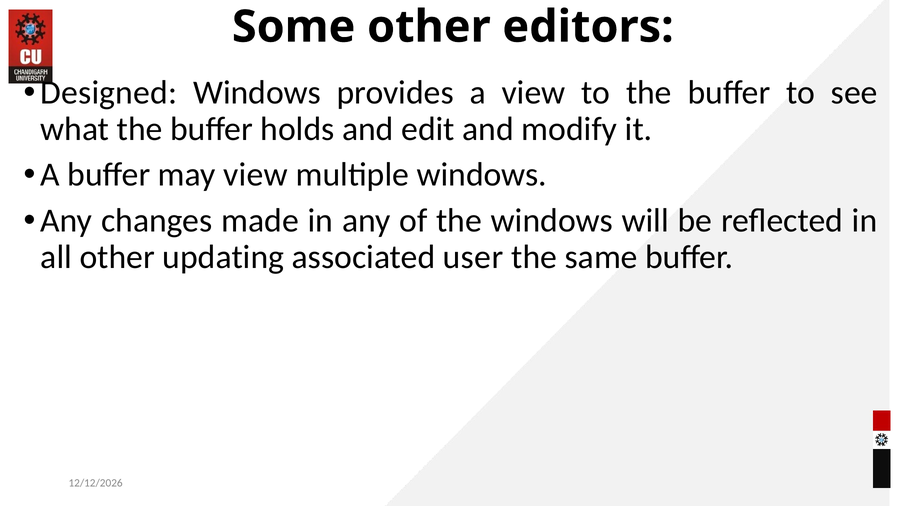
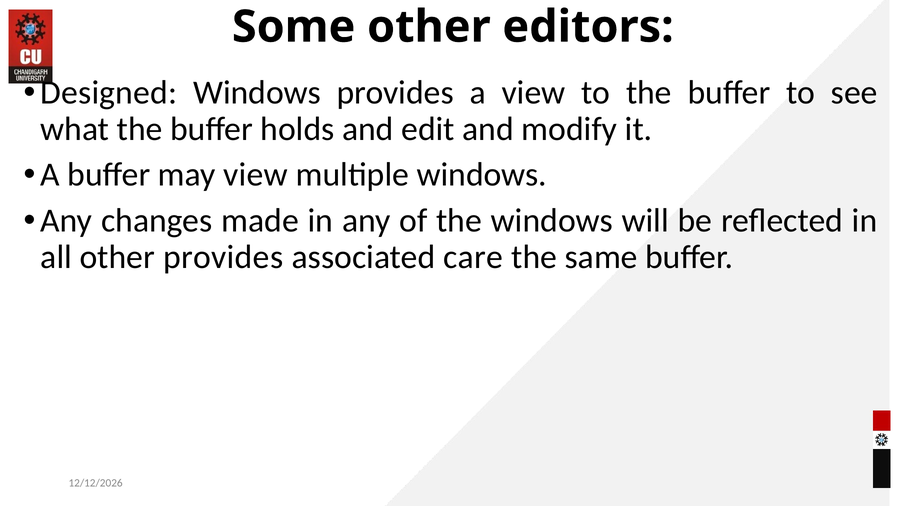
other updating: updating -> provides (223, 257)
user: user -> care (473, 257)
